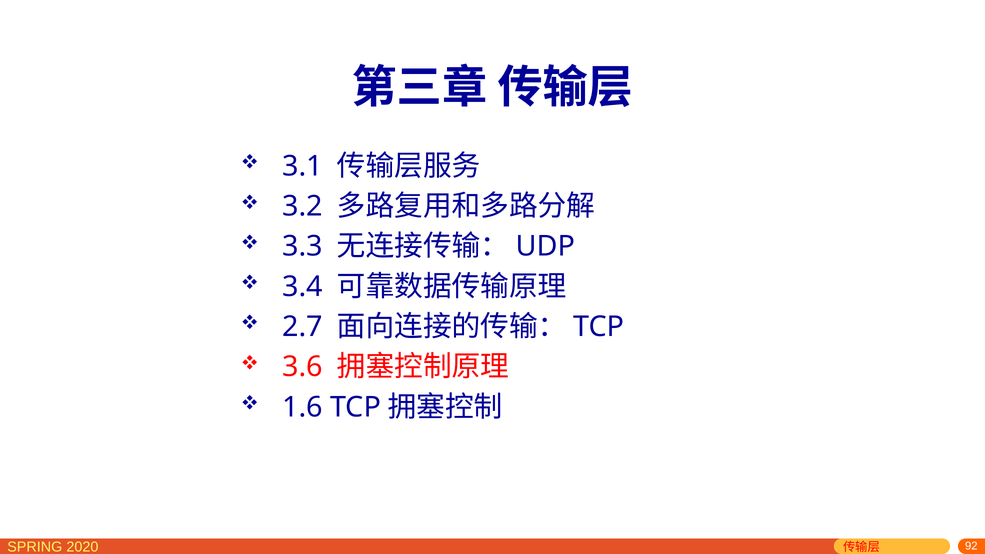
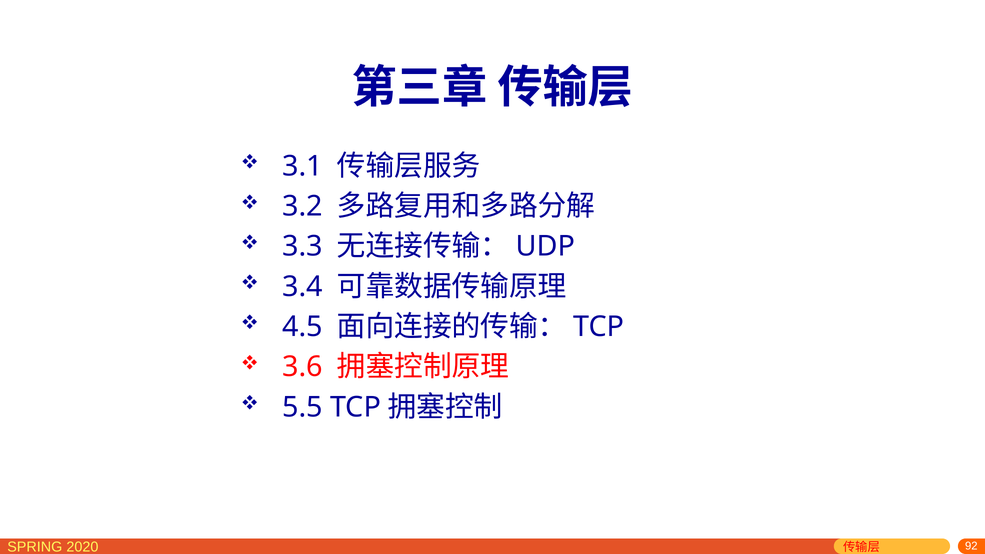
2.7: 2.7 -> 4.5 (302, 327)
1.6: 1.6 -> 5.5 (302, 407)
